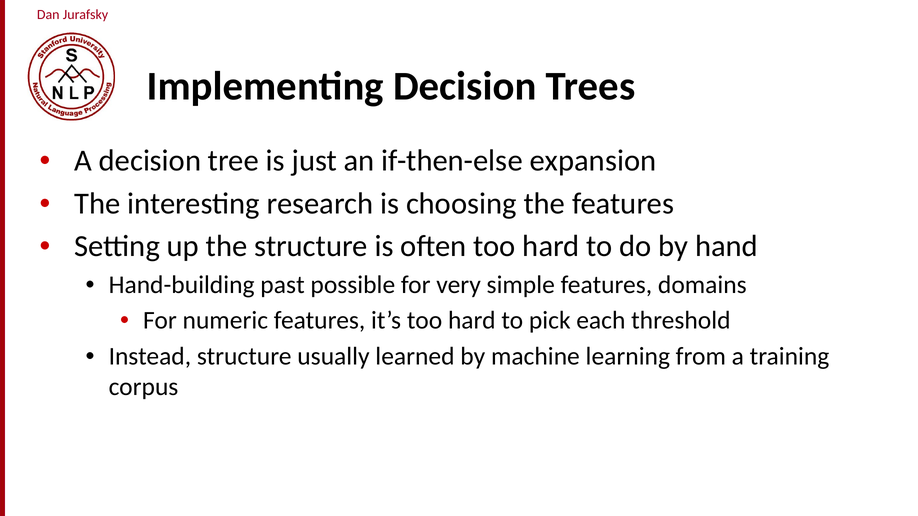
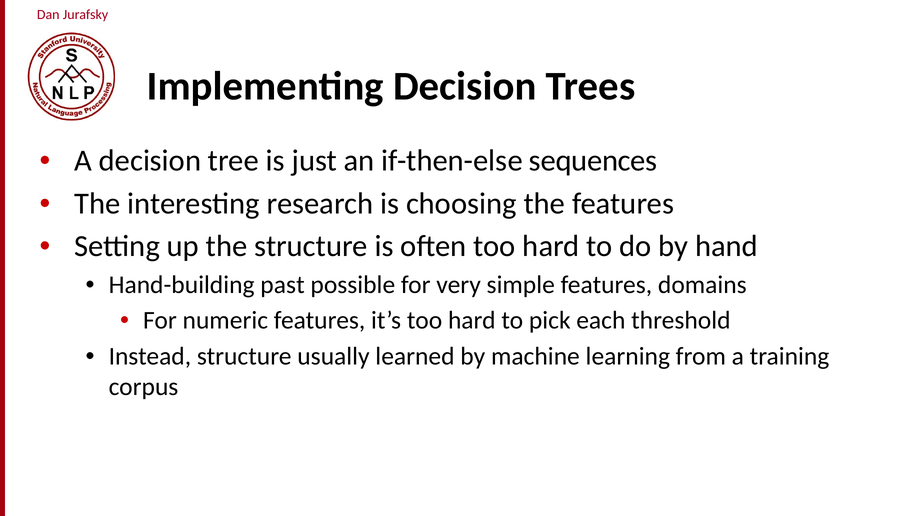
expansion: expansion -> sequences (593, 161)
